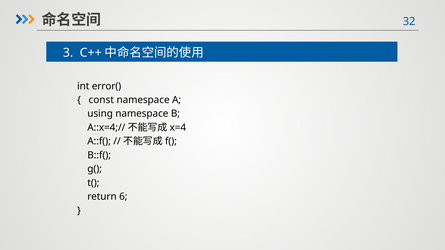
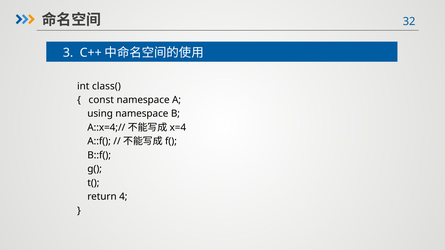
error(: error( -> class( (106, 86)
6: 6 -> 4 (123, 197)
